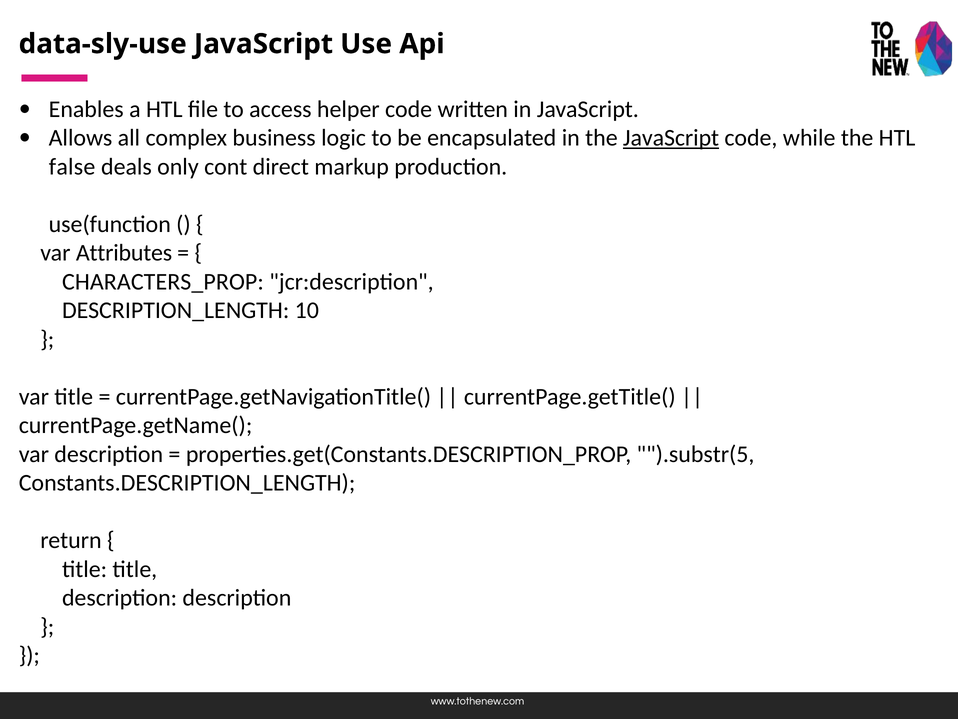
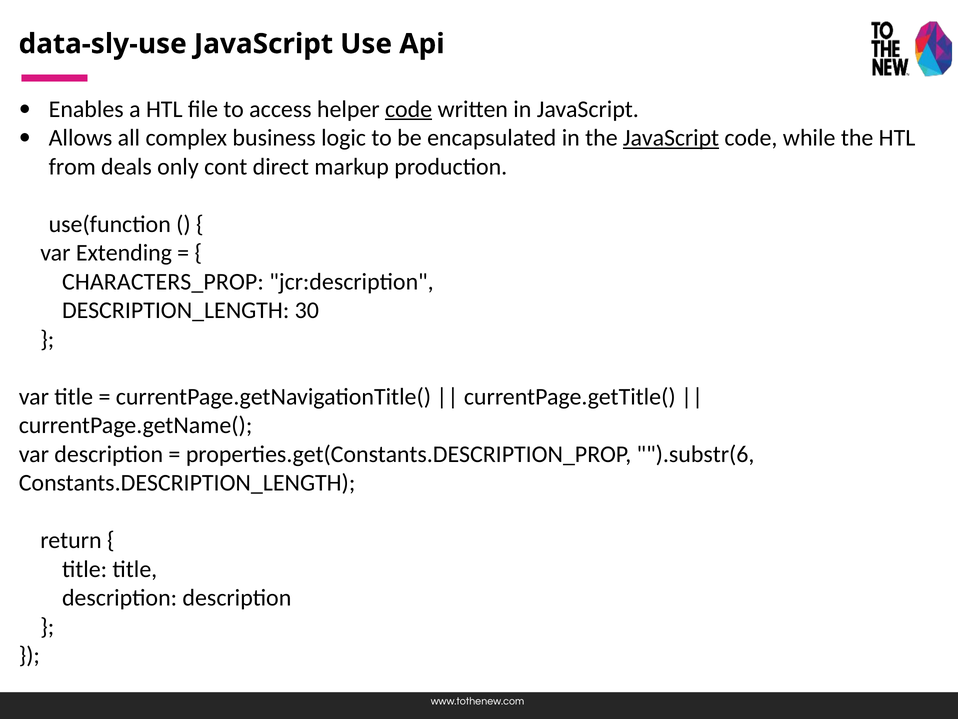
code underline: none -> present (409, 109)
false: false -> from (72, 167)
Attributes: Attributes -> Extending (124, 253)
10: 10 -> 30 (307, 310)
).substr(5: ).substr(5 -> ).substr(6 (695, 454)
